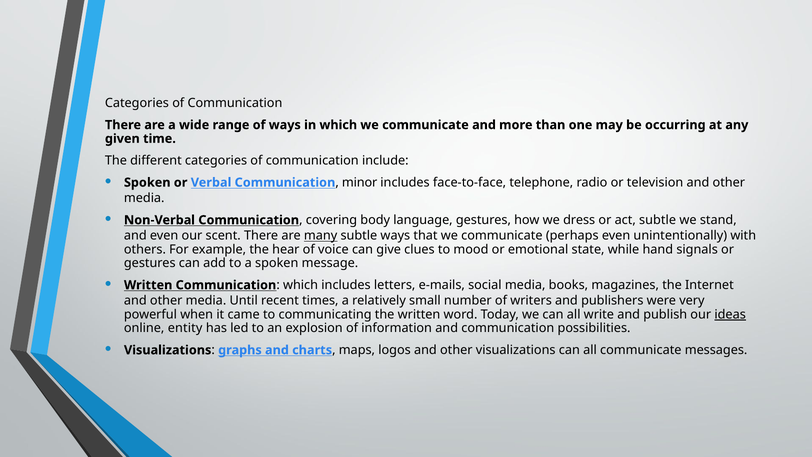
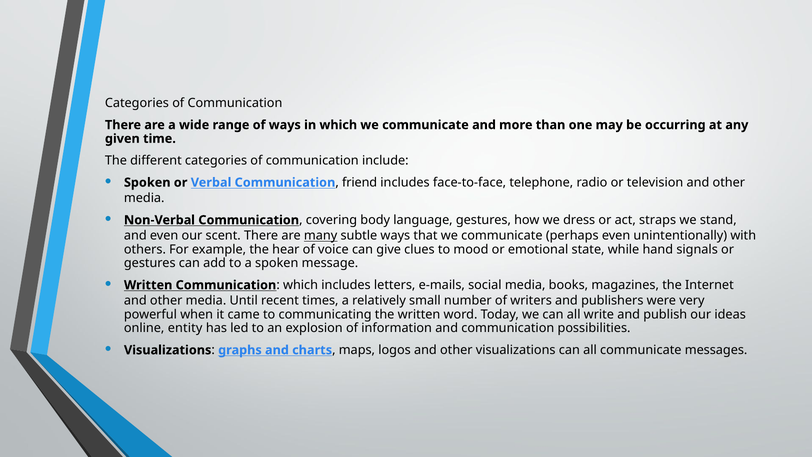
minor: minor -> friend (360, 182)
act subtle: subtle -> straps (658, 220)
ideas underline: present -> none (730, 314)
